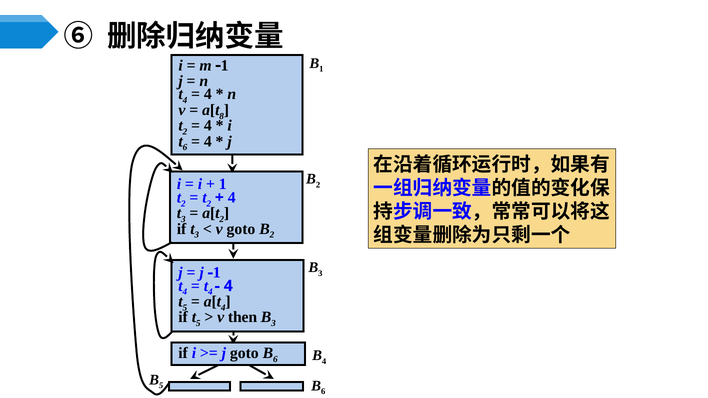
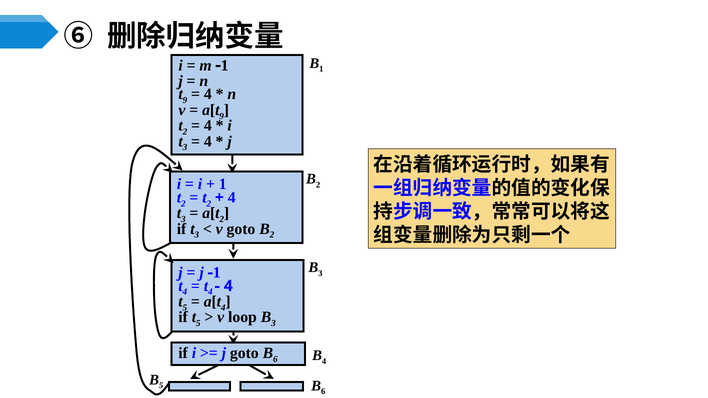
4: 4 -> 9 (185, 100)
8: 8 -> 9 (222, 116)
6: 6 -> 3 (185, 148)
then: then -> loop (242, 317)
